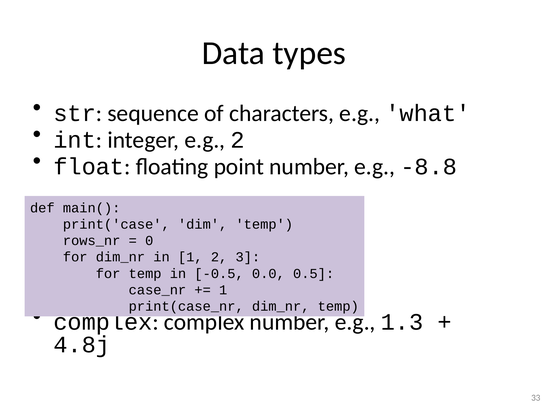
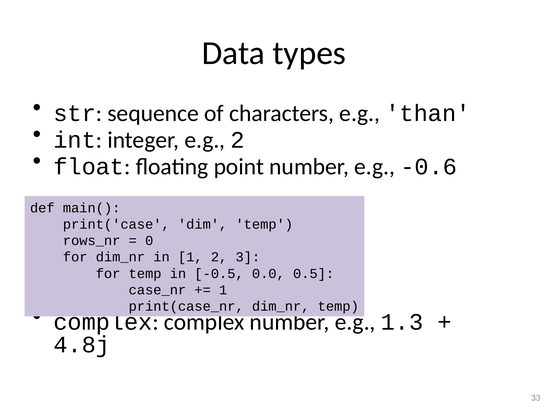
what: what -> than (428, 114)
-8.8: -8.8 -> -0.6 (429, 167)
